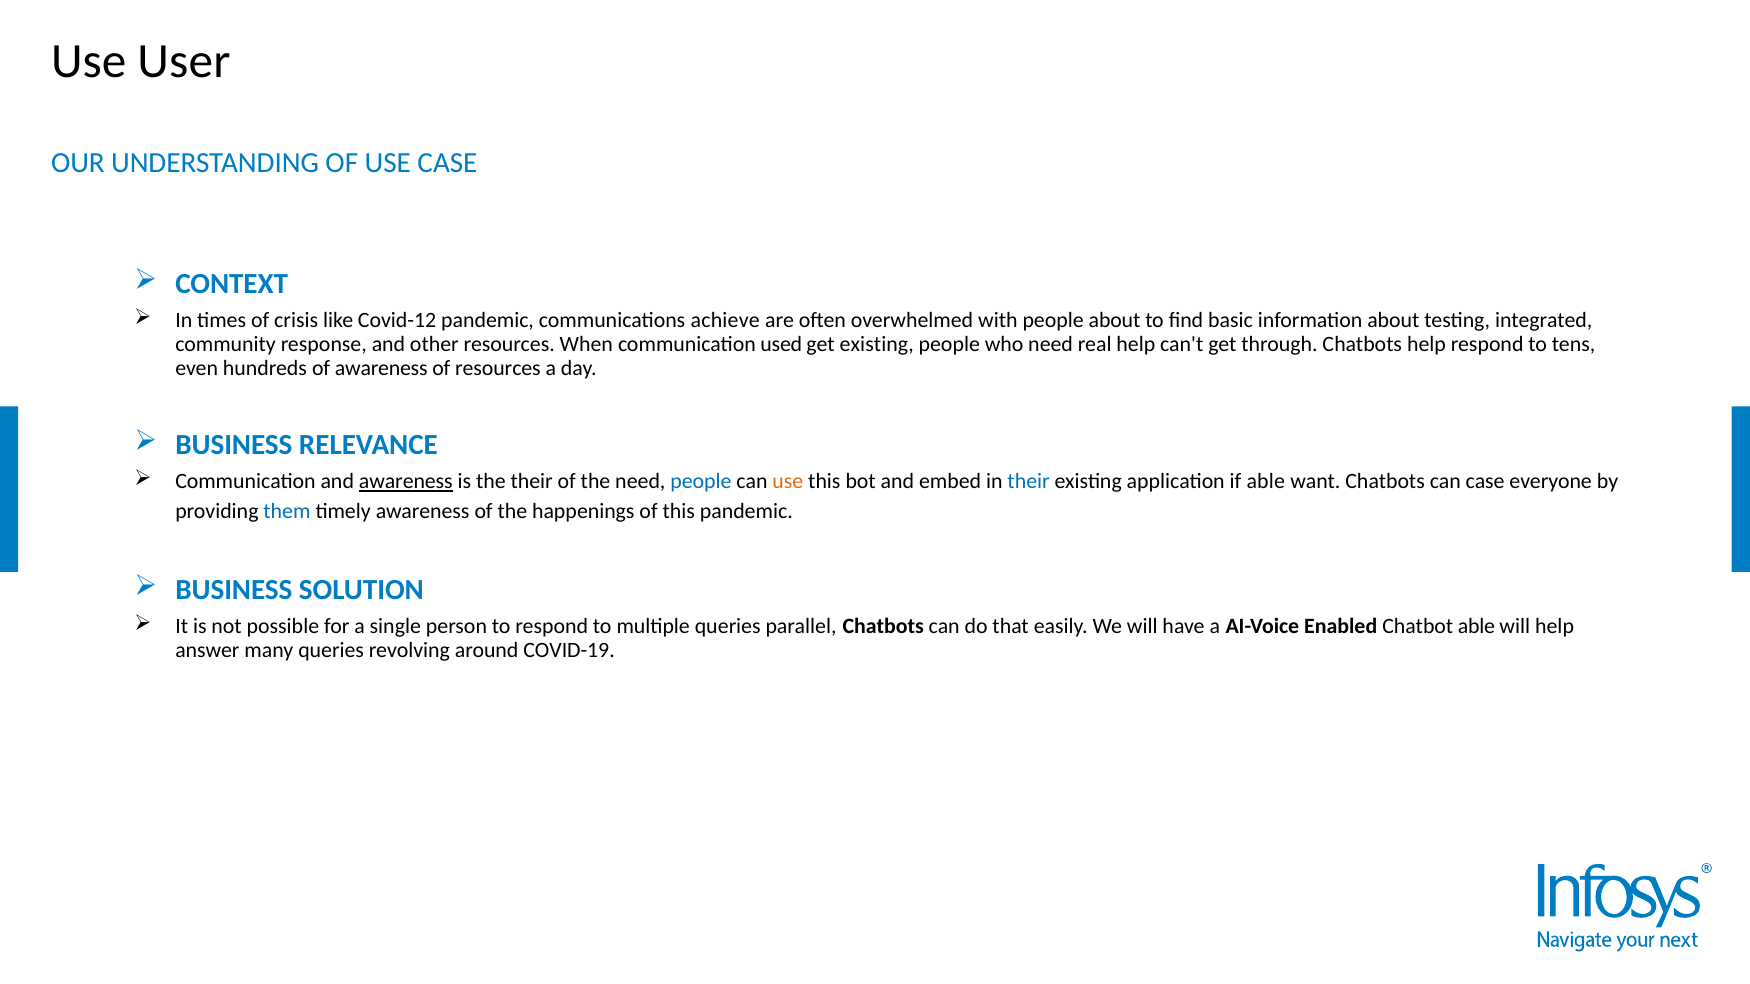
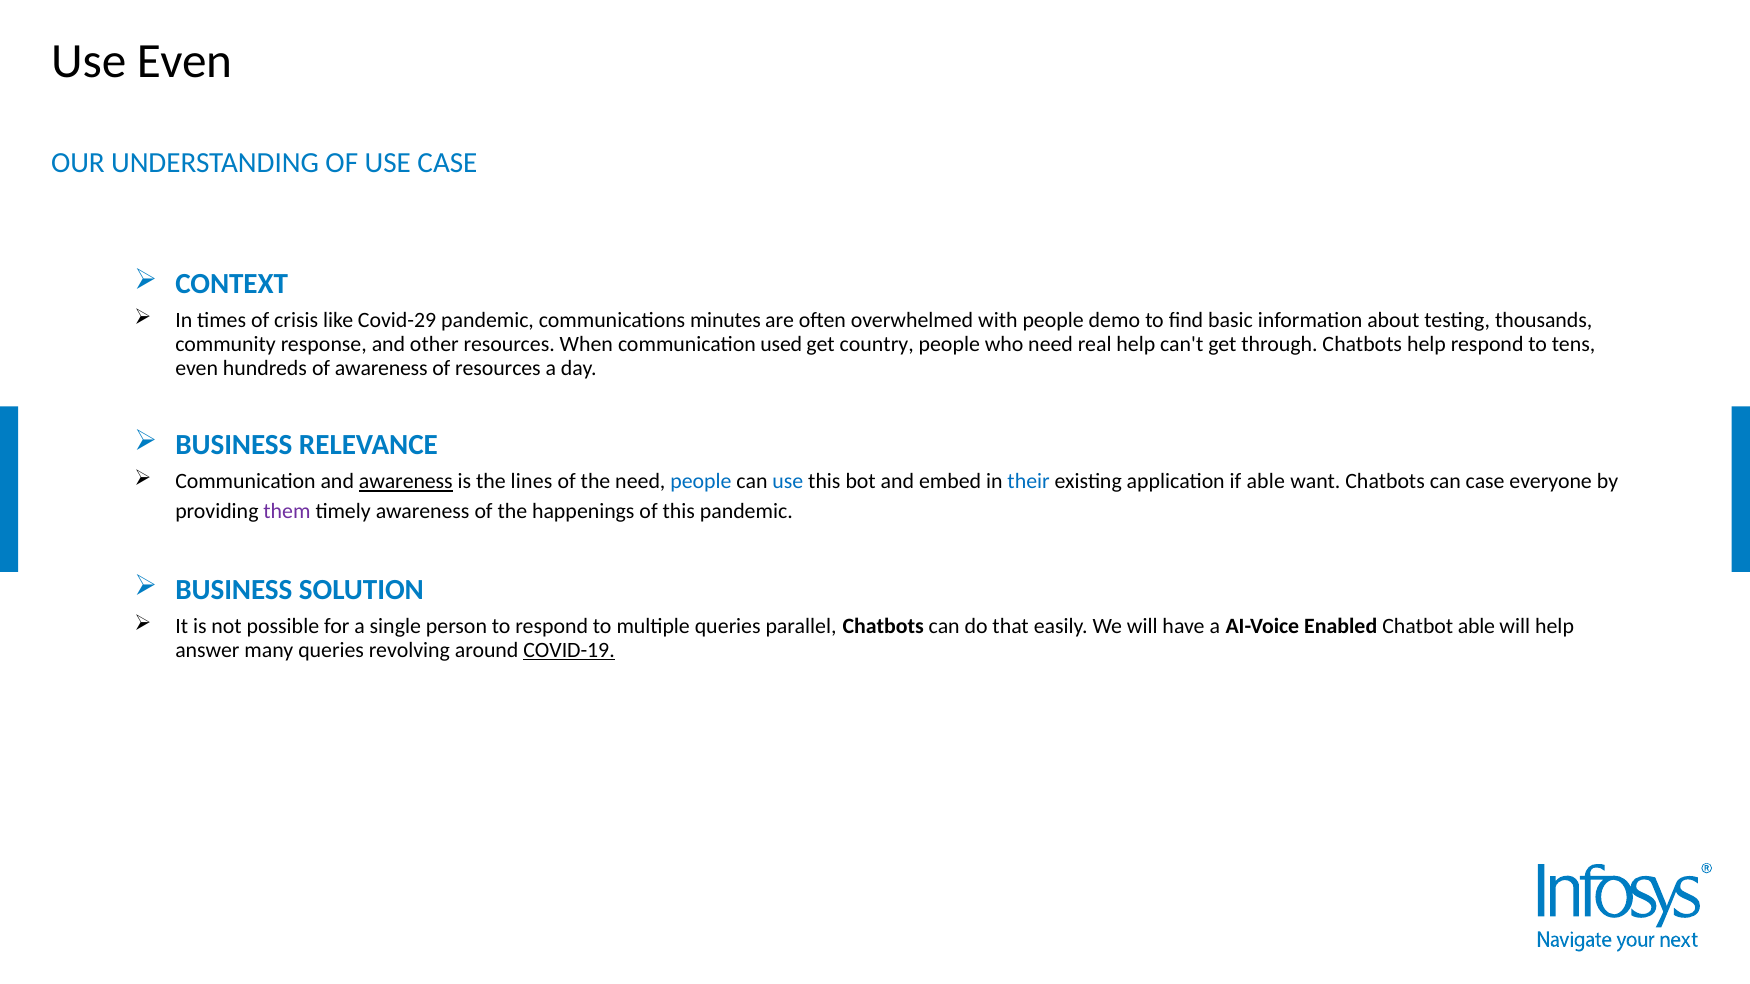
Use User: User -> Even (184, 62)
Covid-12: Covid-12 -> Covid-29 (397, 321)
achieve: achieve -> minutes (725, 321)
people about: about -> demo (1114, 321)
integrated: integrated -> thousands (1544, 321)
get existing: existing -> country (877, 344)
the their: their -> lines (532, 482)
use colour: orange -> blue (788, 482)
them colour: blue -> purple (287, 512)
COVID-19 underline: none -> present (569, 651)
